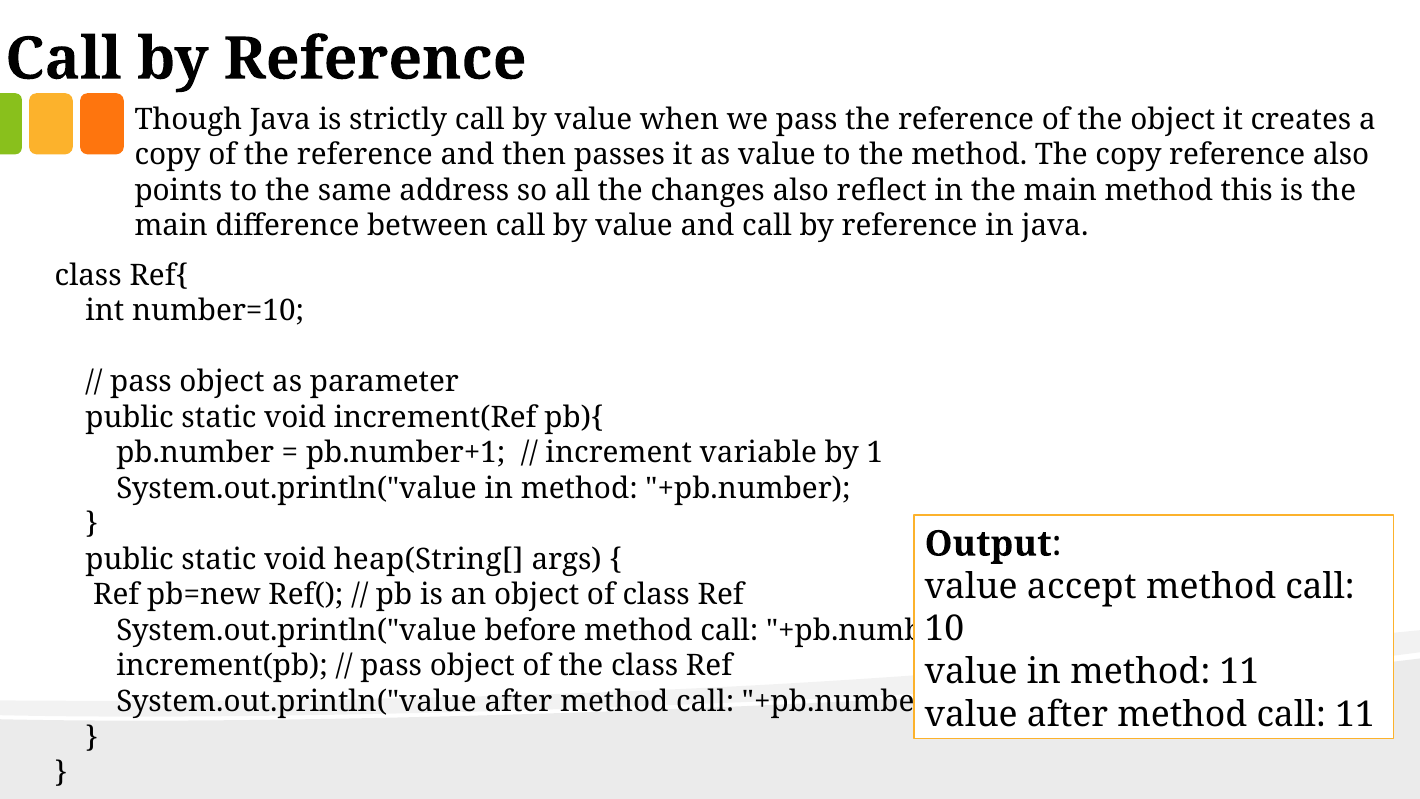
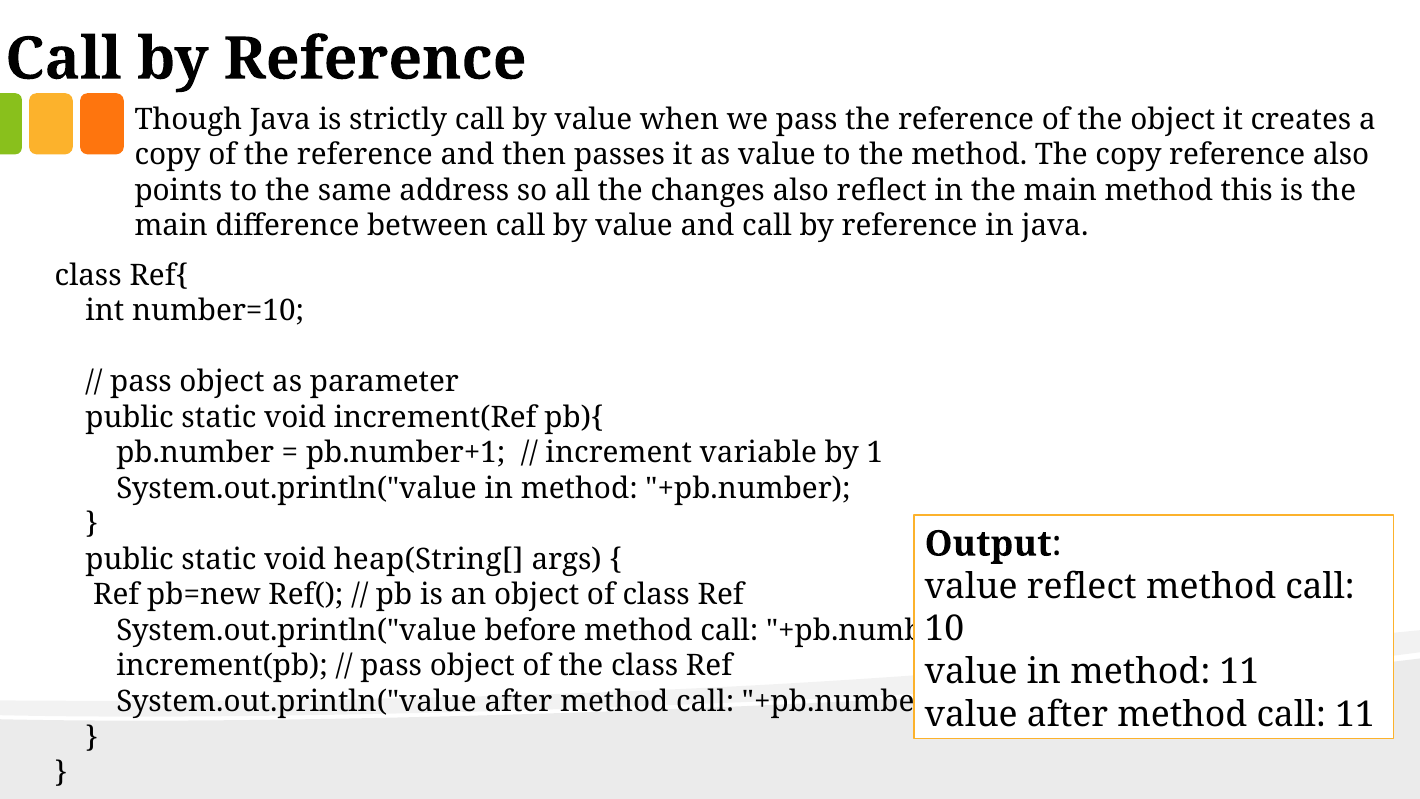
value accept: accept -> reflect (1082, 587)
